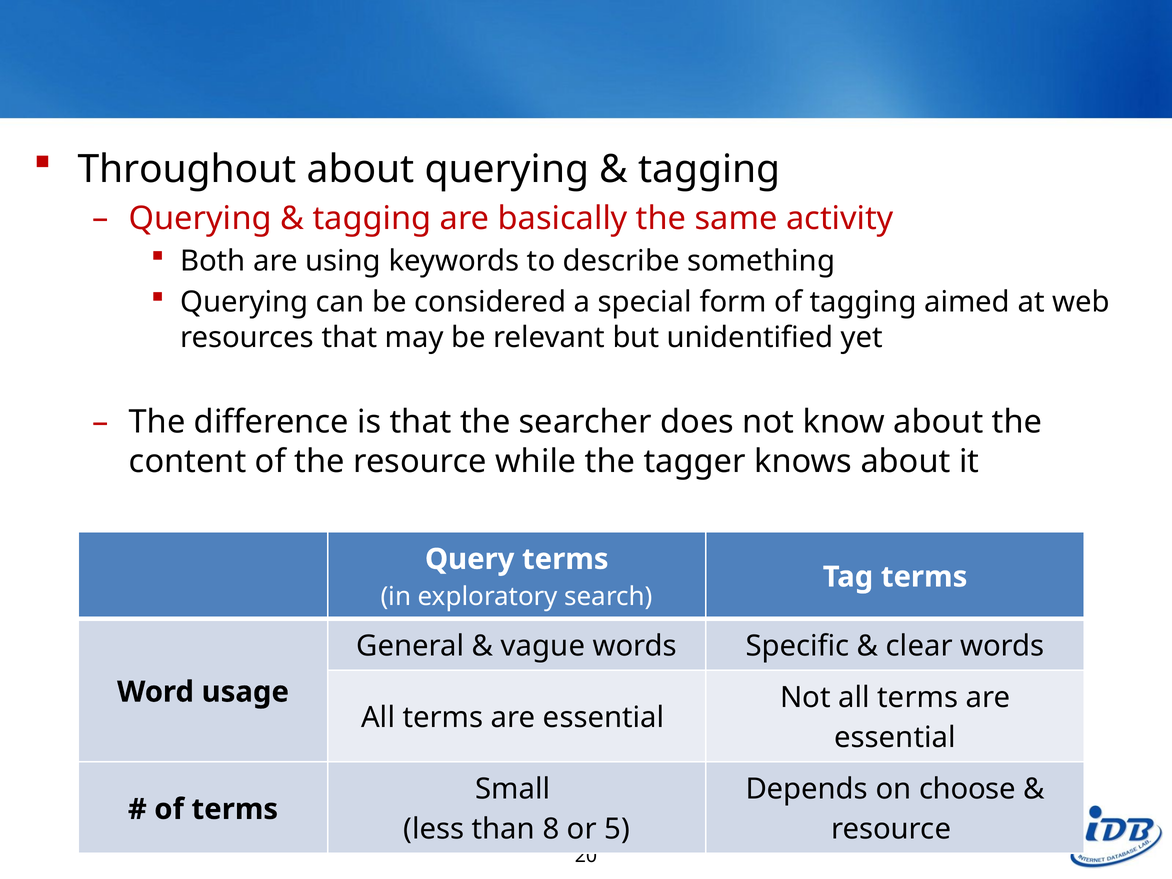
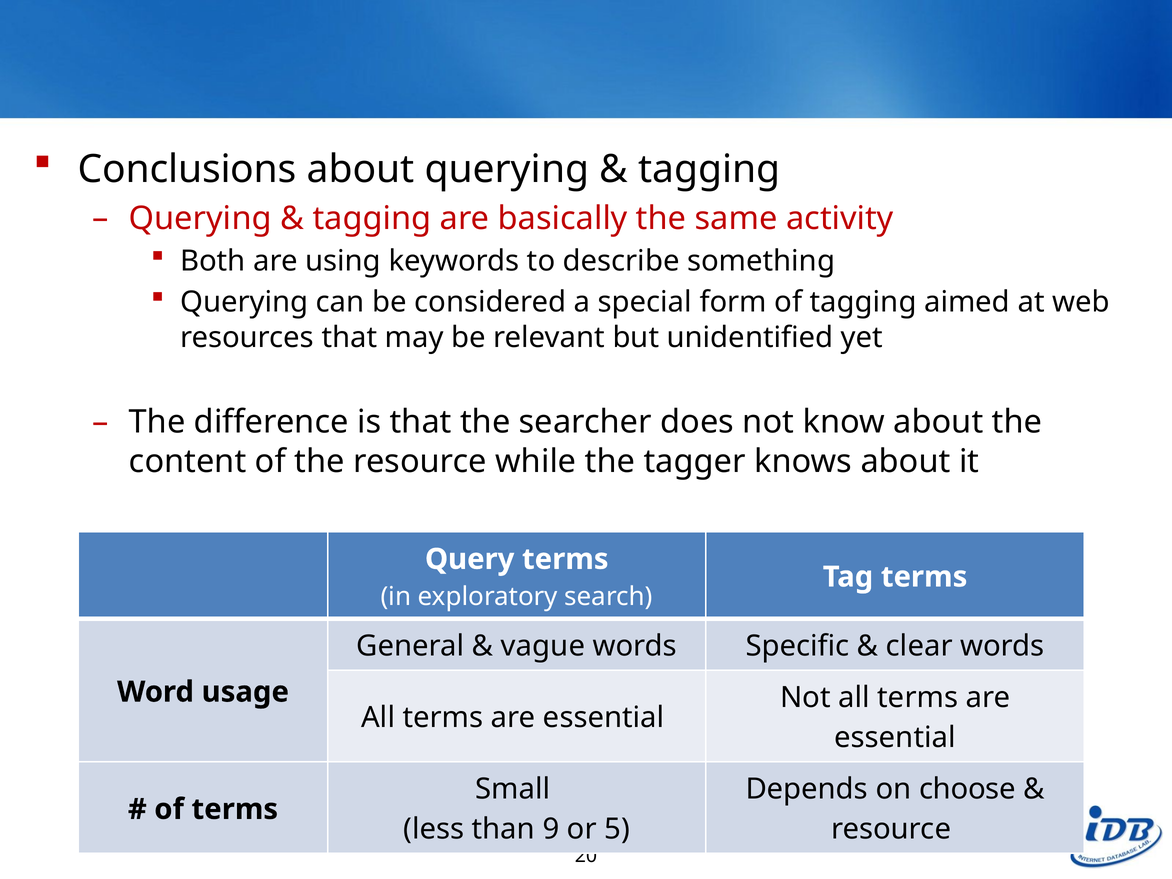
Throughout: Throughout -> Conclusions (187, 169)
8: 8 -> 9 (551, 829)
